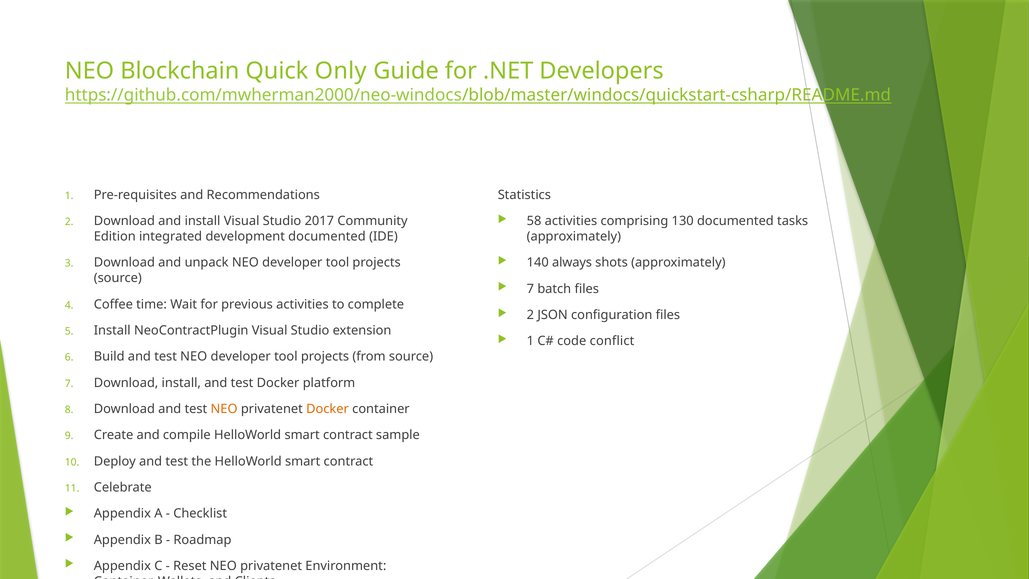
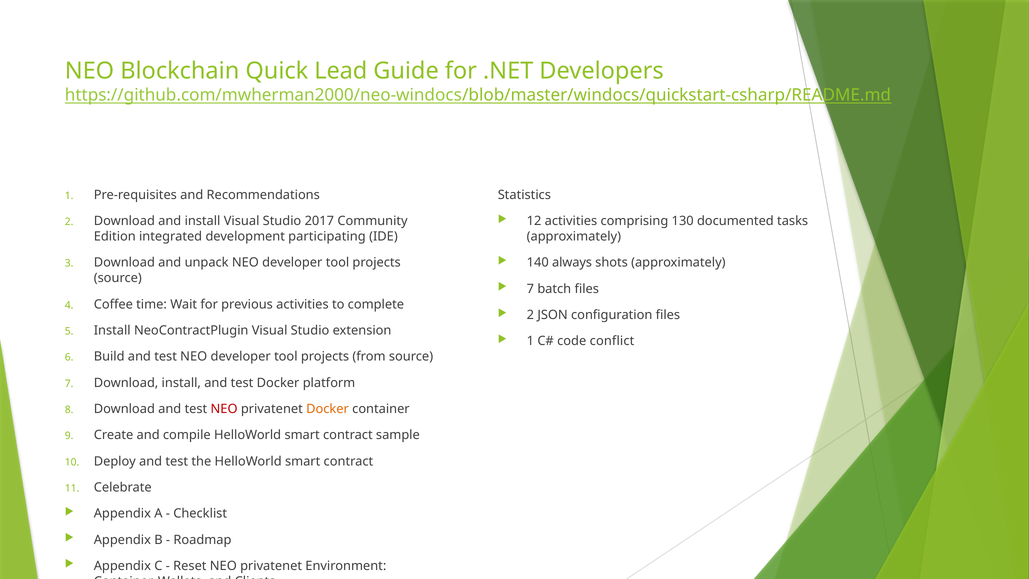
Only: Only -> Lead (341, 71)
58: 58 -> 12 (534, 221)
development documented: documented -> participating (327, 236)
NEO colour: orange -> red (224, 409)
